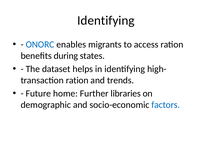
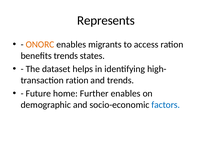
Identifying: Identifying -> Represents (106, 21)
ONORC colour: blue -> orange (40, 44)
benefits during: during -> trends (66, 56)
Further libraries: libraries -> enables (126, 93)
